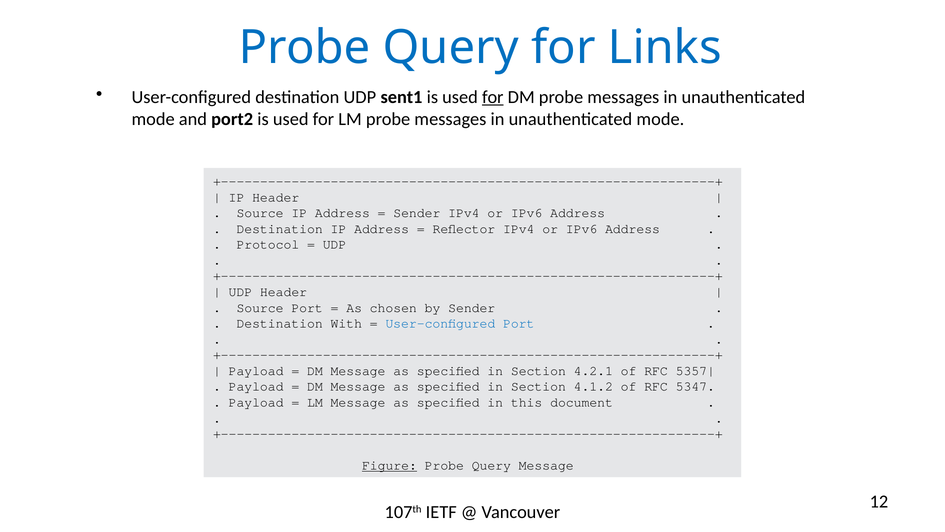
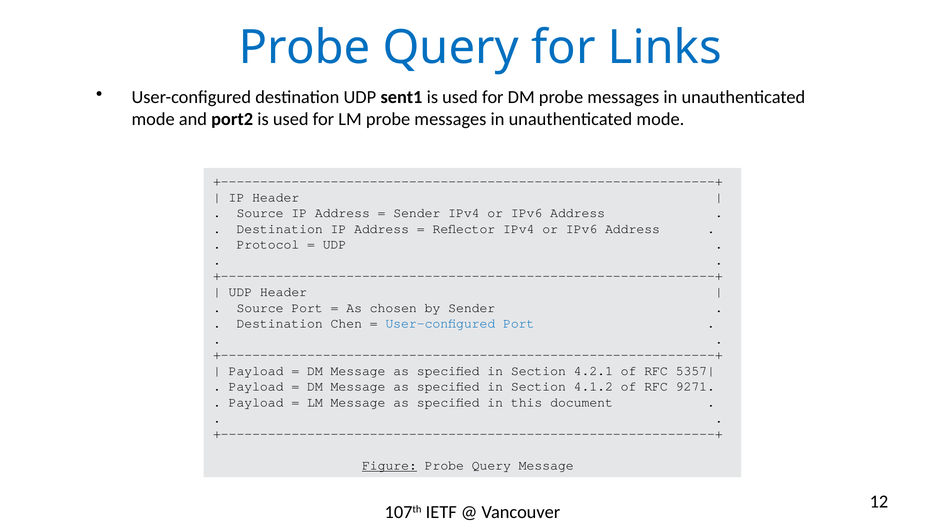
for underline: present -> none (493, 97)
With: With -> Chen (346, 323)
5347: 5347 -> 9271 (695, 386)
